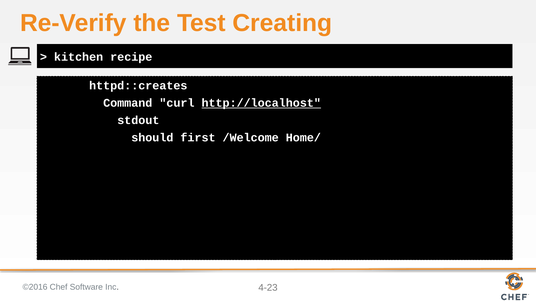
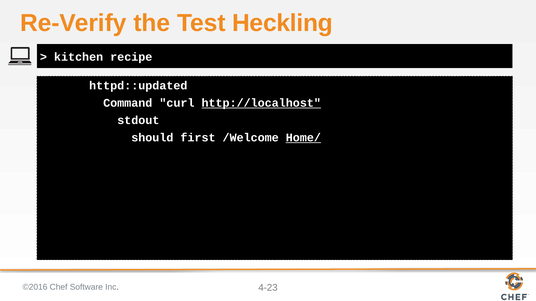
Creating: Creating -> Heckling (282, 23)
httpd::creates: httpd::creates -> httpd::updated (138, 86)
Home/ underline: none -> present (303, 138)
